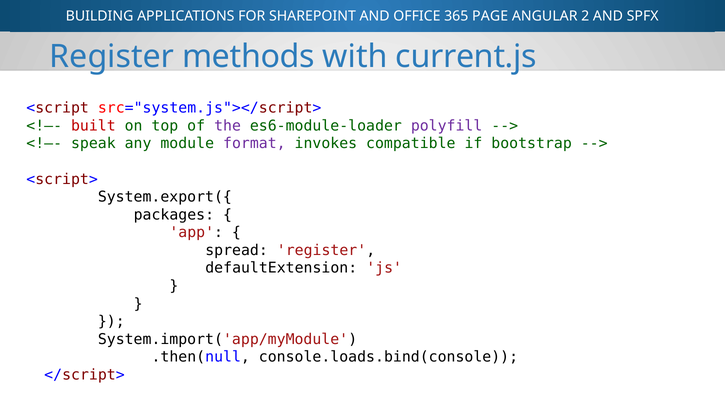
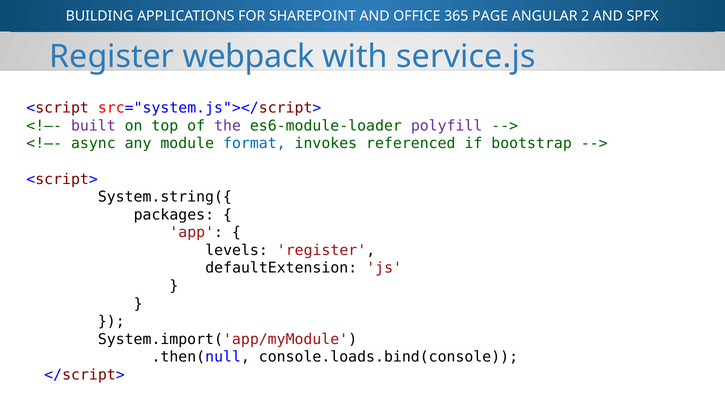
methods: methods -> webpack (249, 57)
current.js: current.js -> service.js (466, 57)
built colour: red -> purple (93, 126)
speak: speak -> async (93, 144)
format colour: purple -> blue (254, 144)
compatible: compatible -> referenced (411, 144)
System.export({: System.export({ -> System.string({ (165, 197)
spread: spread -> levels (237, 250)
